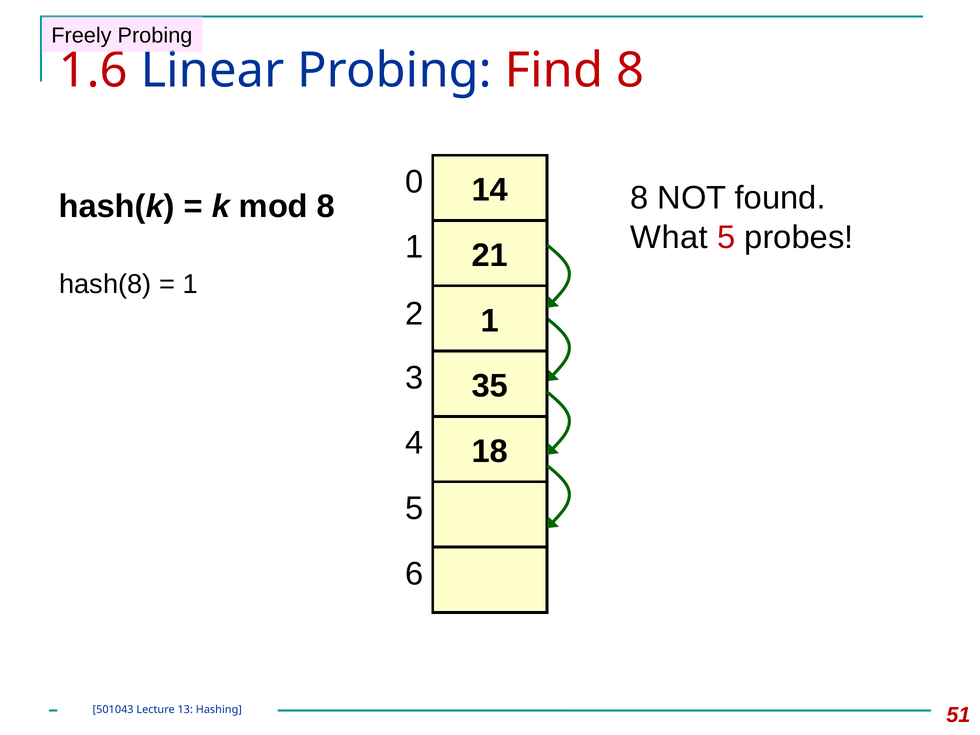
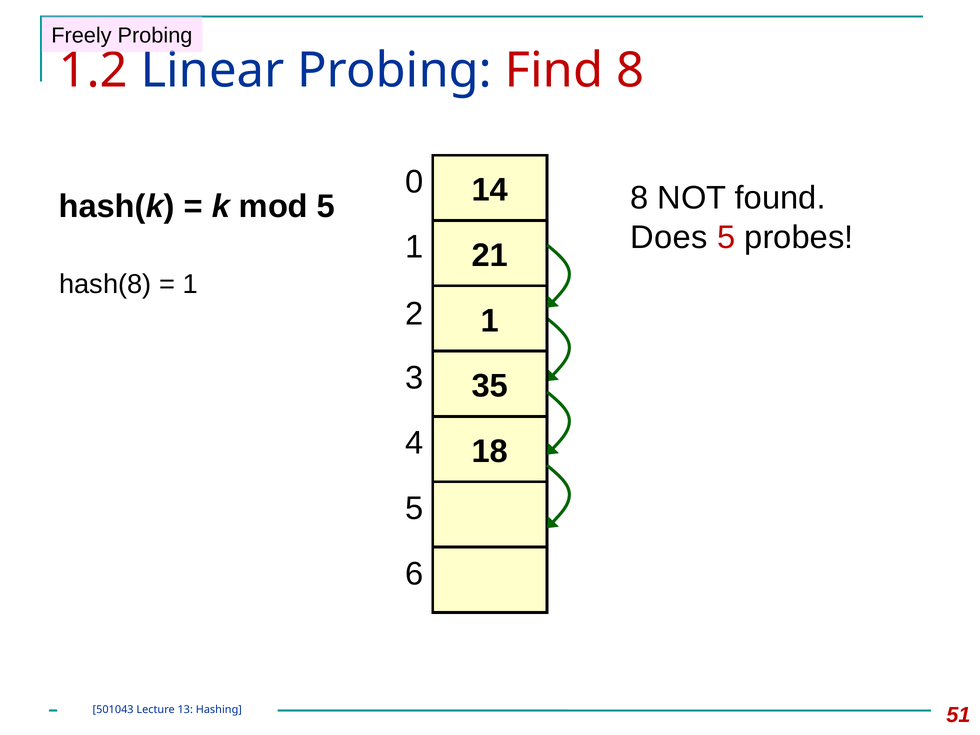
1.6: 1.6 -> 1.2 (93, 70)
mod 8: 8 -> 5 (326, 206)
What: What -> Does (669, 237)
